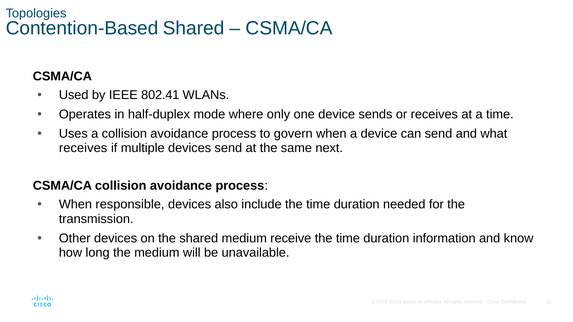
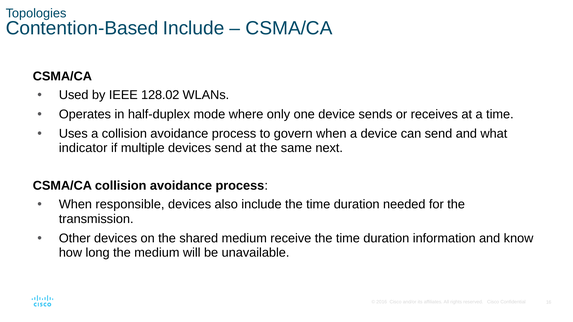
Contention-Based Shared: Shared -> Include (194, 28)
802.41: 802.41 -> 128.02 (160, 95)
receives: receives -> indicator (83, 148)
